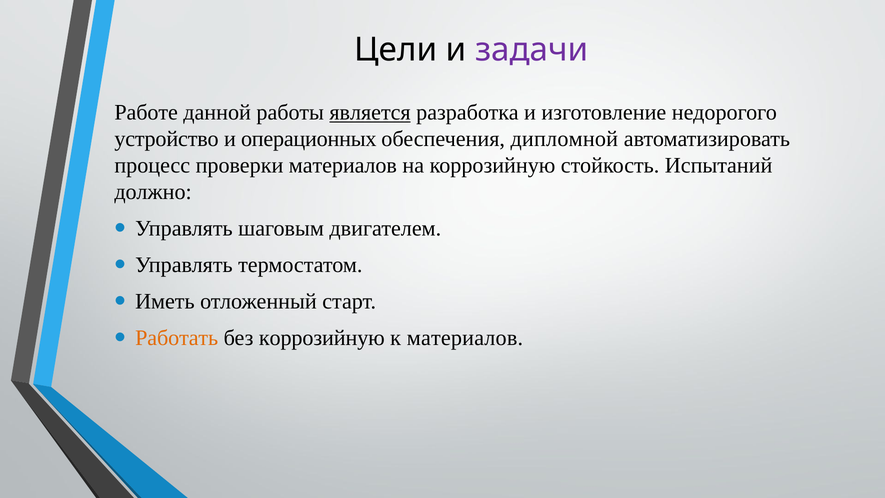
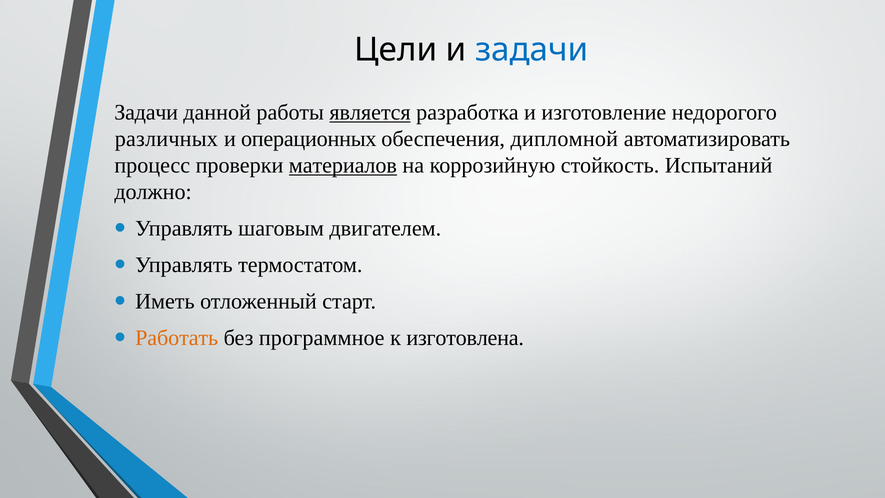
задачи colour: purple -> blue (532, 50)
Работе: Работе -> Задачи (146, 112)
устройство: устройство -> различных (166, 139)
материалов underline: none -> present (343, 165)
без коррозийную: коррозийную -> программное (322, 338)
к материалов: материалов -> изготовлена (465, 338)
